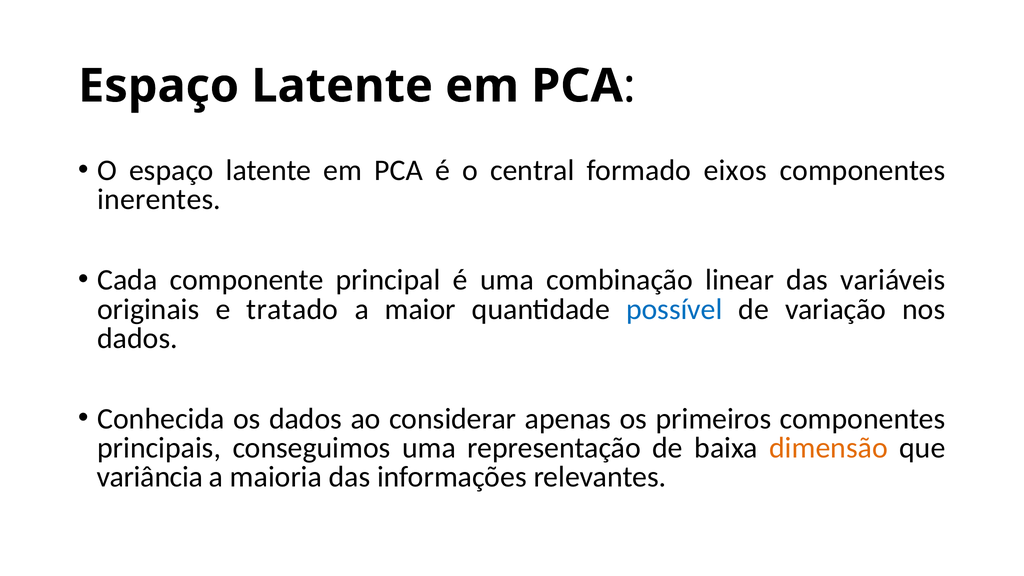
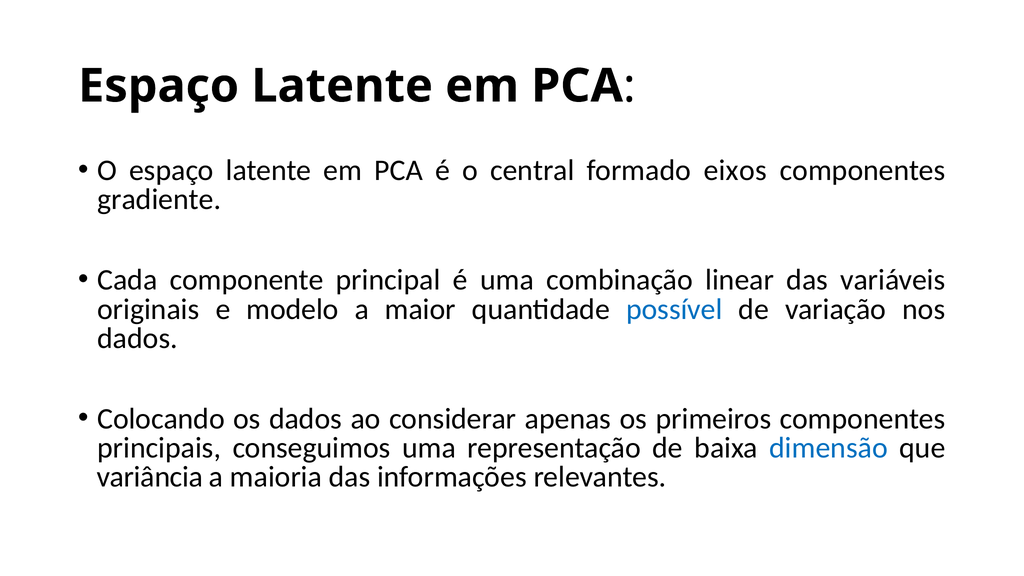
inerentes: inerentes -> gradiente (159, 200)
tratado: tratado -> modelo (293, 309)
Conhecida: Conhecida -> Colocando (161, 419)
dimensão colour: orange -> blue (829, 448)
